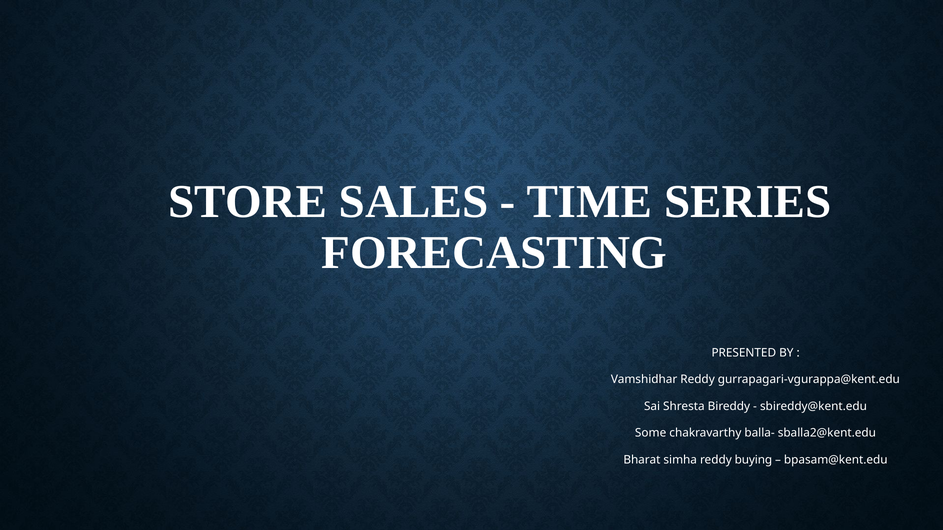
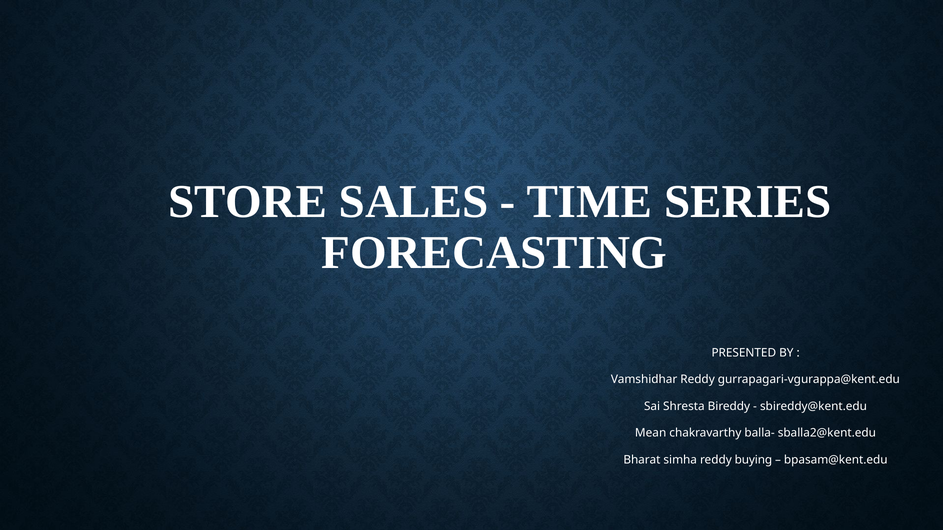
Some: Some -> Mean (651, 433)
